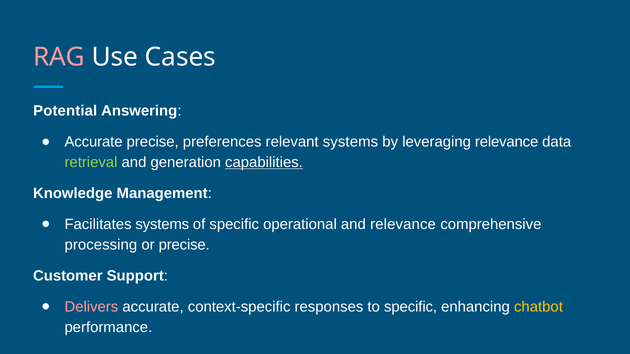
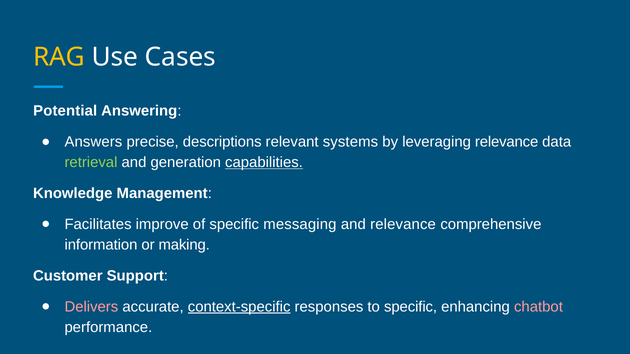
RAG colour: pink -> yellow (59, 57)
Accurate: Accurate -> Answers (93, 142)
preferences: preferences -> descriptions (222, 142)
Facilitates systems: systems -> improve (162, 225)
operational: operational -> messaging (300, 225)
processing: processing -> information (101, 245)
or precise: precise -> making (184, 245)
context-specific underline: none -> present (239, 307)
chatbot colour: yellow -> pink (538, 307)
